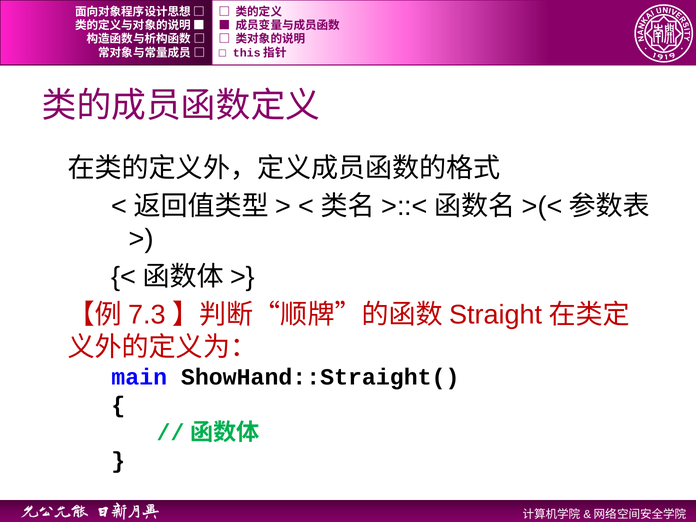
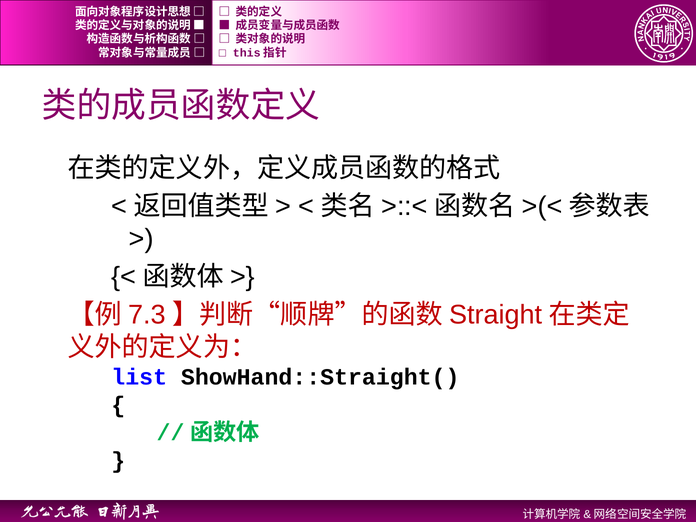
main: main -> list (139, 377)
